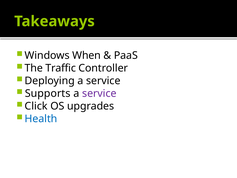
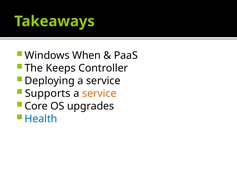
Traffic: Traffic -> Keeps (61, 68)
service colour: purple -> orange (99, 93)
Click: Click -> Core (36, 106)
